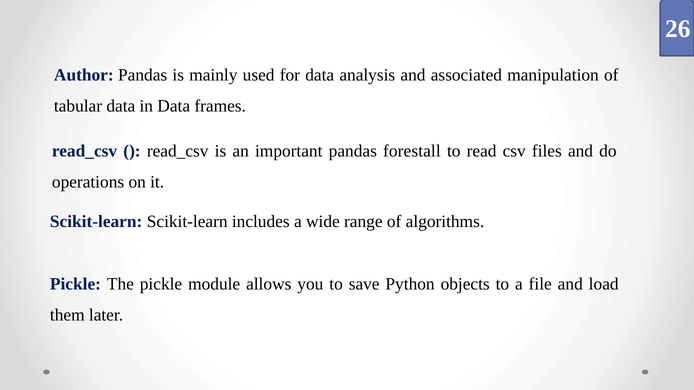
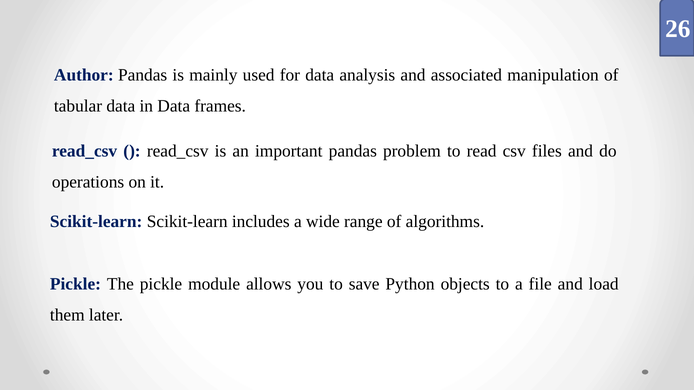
forestall: forestall -> problem (412, 151)
